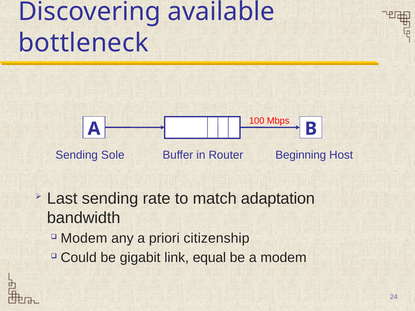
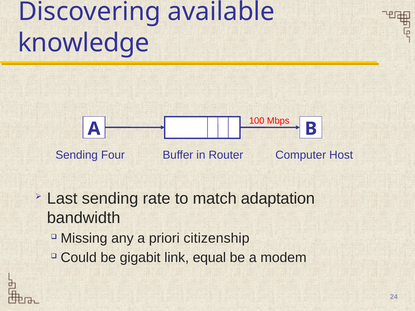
bottleneck: bottleneck -> knowledge (84, 43)
Sole: Sole -> Four (113, 155)
Beginning: Beginning -> Computer (301, 155)
Modem: Modem -> Missing (84, 239)
